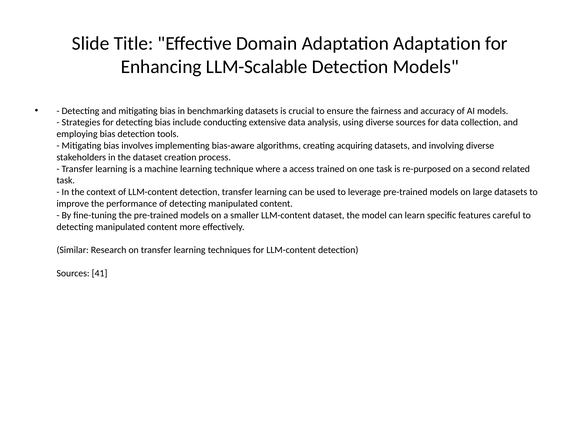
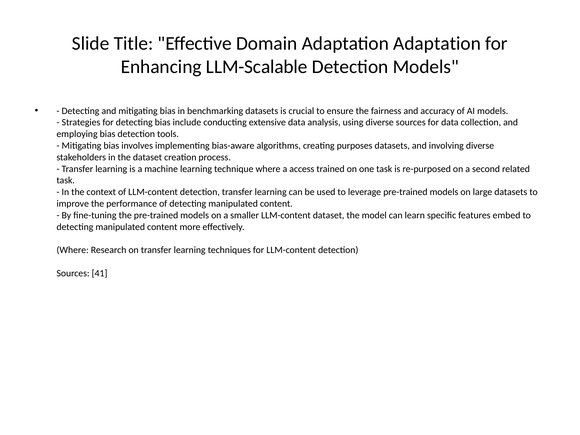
acquiring: acquiring -> purposes (355, 146)
careful: careful -> embed (507, 215)
Similar: Similar -> Where (73, 250)
